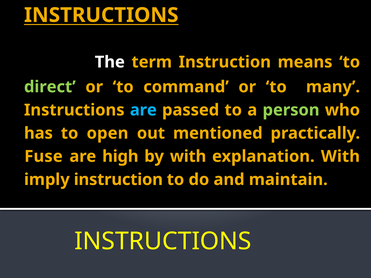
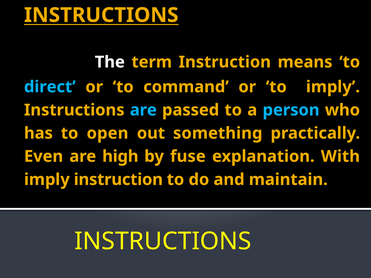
direct colour: light green -> light blue (50, 87)
to many: many -> imply (333, 87)
person colour: light green -> light blue (291, 110)
mentioned: mentioned -> something (218, 133)
Fuse: Fuse -> Even (44, 157)
by with: with -> fuse (188, 157)
